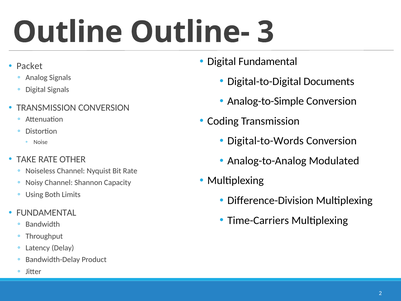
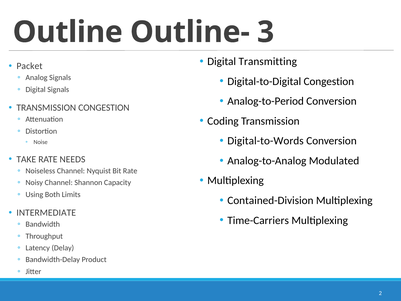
Digital Fundamental: Fundamental -> Transmitting (268, 61)
Digital-to-Digital Documents: Documents -> Congestion (329, 81)
Analog-to-Simple: Analog-to-Simple -> Analog-to-Period (266, 101)
TRANSMISSION CONVERSION: CONVERSION -> CONGESTION (104, 108)
OTHER: OTHER -> NEEDS (73, 159)
Difference-Division: Difference-Division -> Contained-Division (270, 200)
FUNDAMENTAL: FUNDAMENTAL -> INTERMEDIATE (46, 213)
